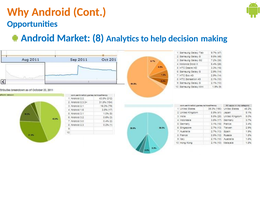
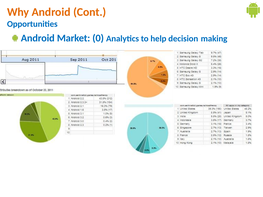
8: 8 -> 0 (98, 38)
